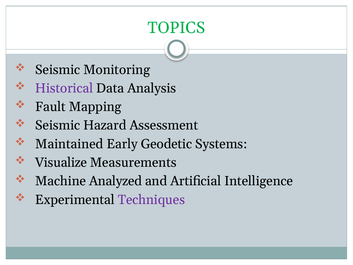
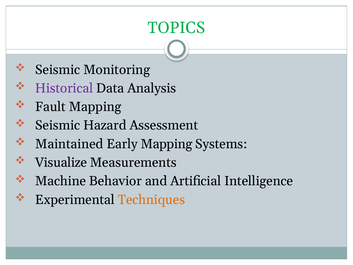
Early Geodetic: Geodetic -> Mapping (166, 144)
Analyzed: Analyzed -> Behavior (115, 181)
Techniques colour: purple -> orange (151, 199)
